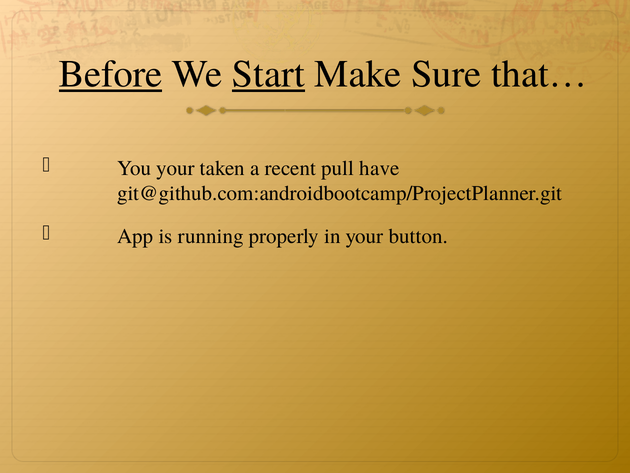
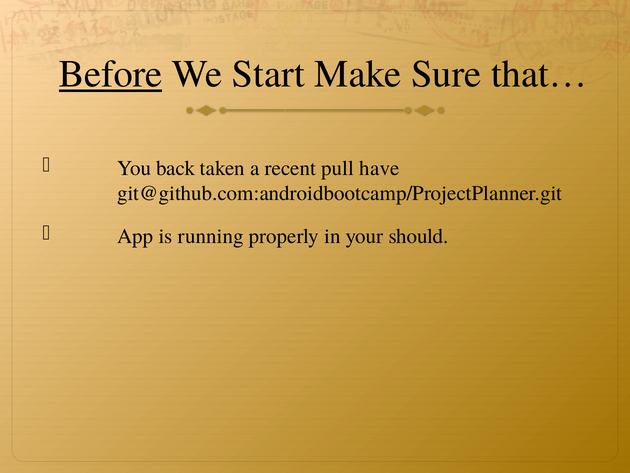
Start underline: present -> none (268, 74)
You your: your -> back (176, 168)
button: button -> should (419, 236)
